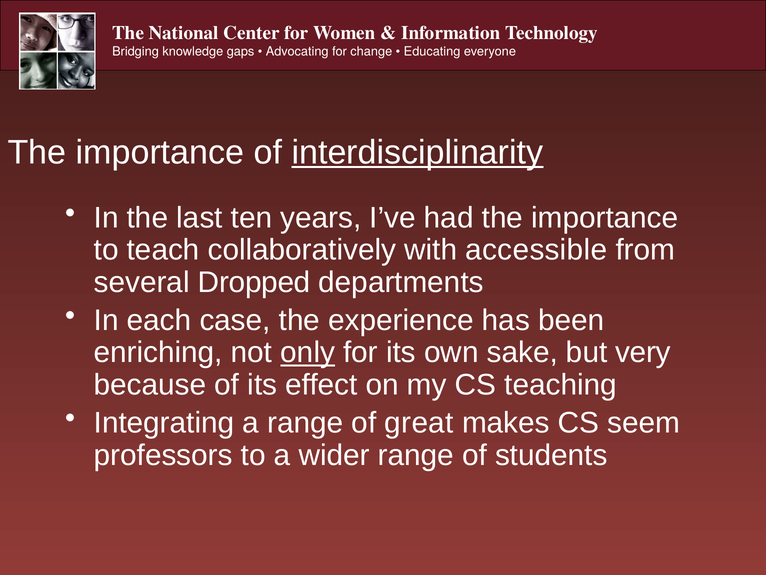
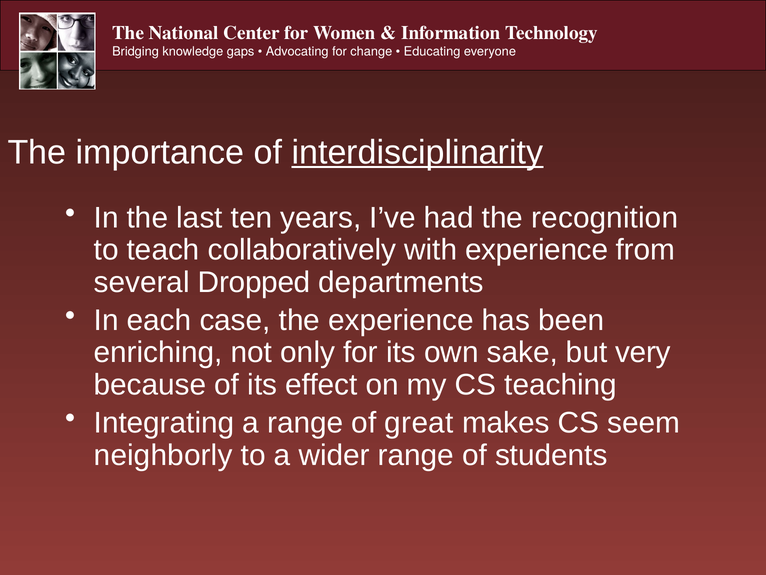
had the importance: importance -> recognition (605, 218)
with accessible: accessible -> experience (537, 250)
only underline: present -> none (308, 352)
professors: professors -> neighborly (163, 455)
